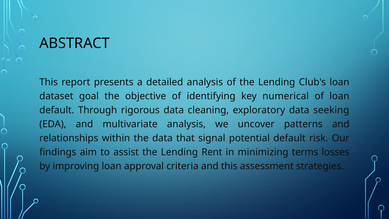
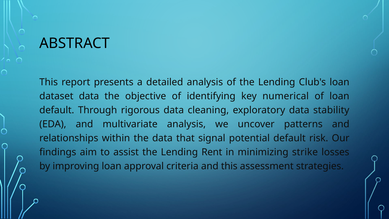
dataset goal: goal -> data (89, 96)
seeking: seeking -> stability (331, 110)
terms: terms -> strike (305, 152)
